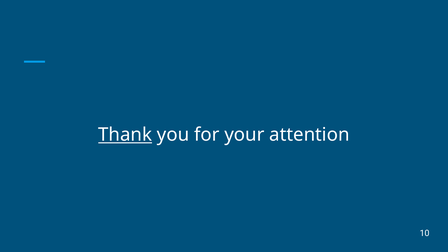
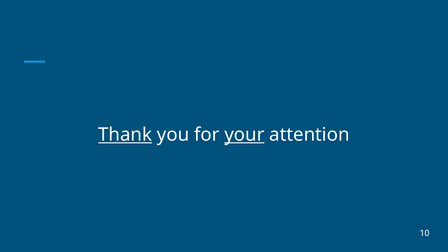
your underline: none -> present (244, 135)
